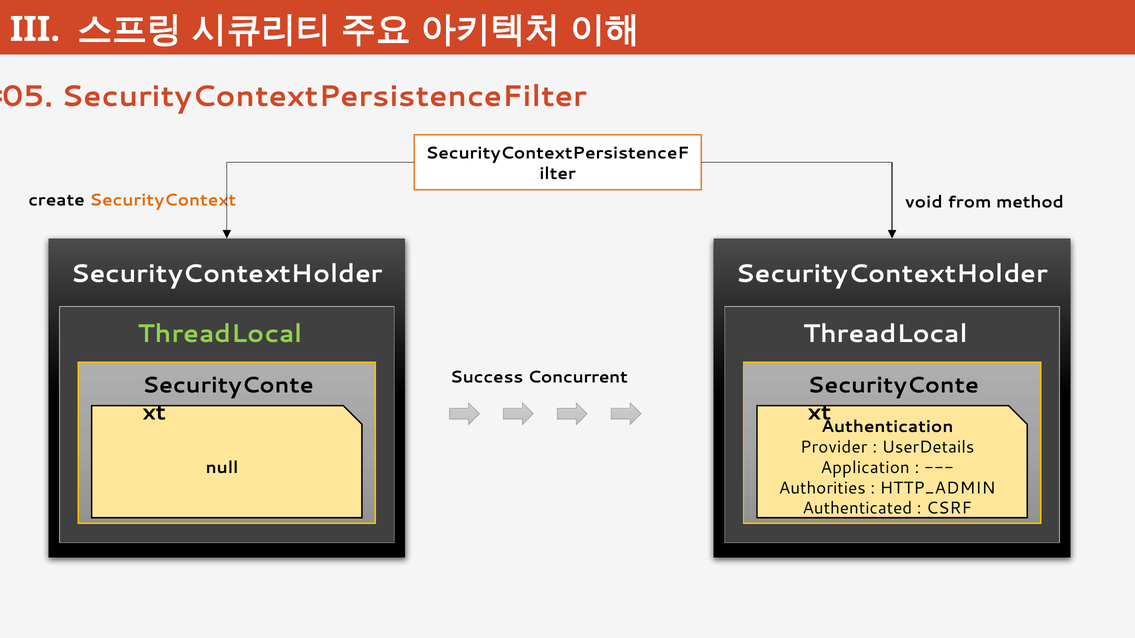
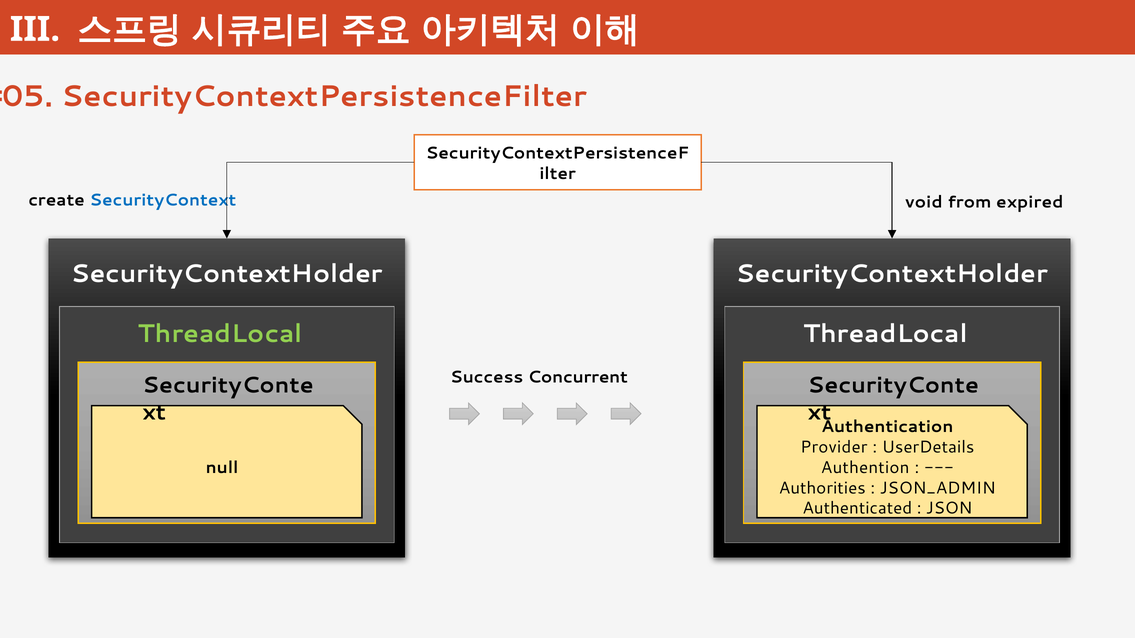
SecurityContext colour: orange -> blue (163, 200)
method: method -> expired (1030, 202)
Application: Application -> Authention (865, 468)
HTTP_ADMIN: HTTP_ADMIN -> JSON_ADMIN (938, 488)
CSRF: CSRF -> JSON (949, 509)
